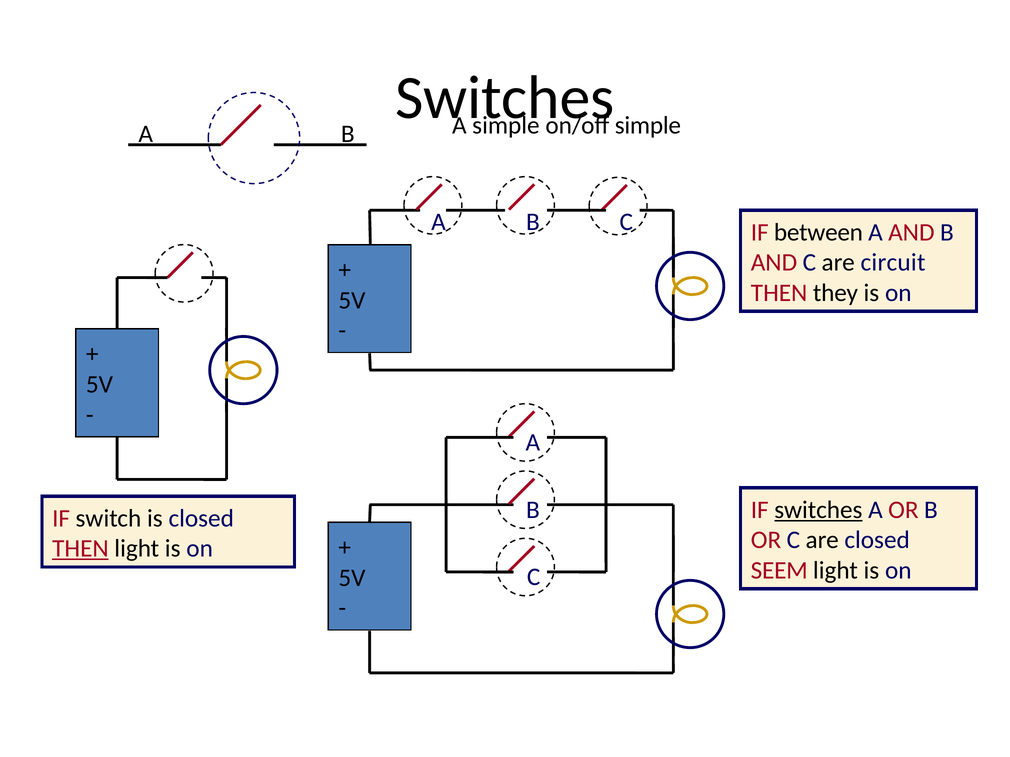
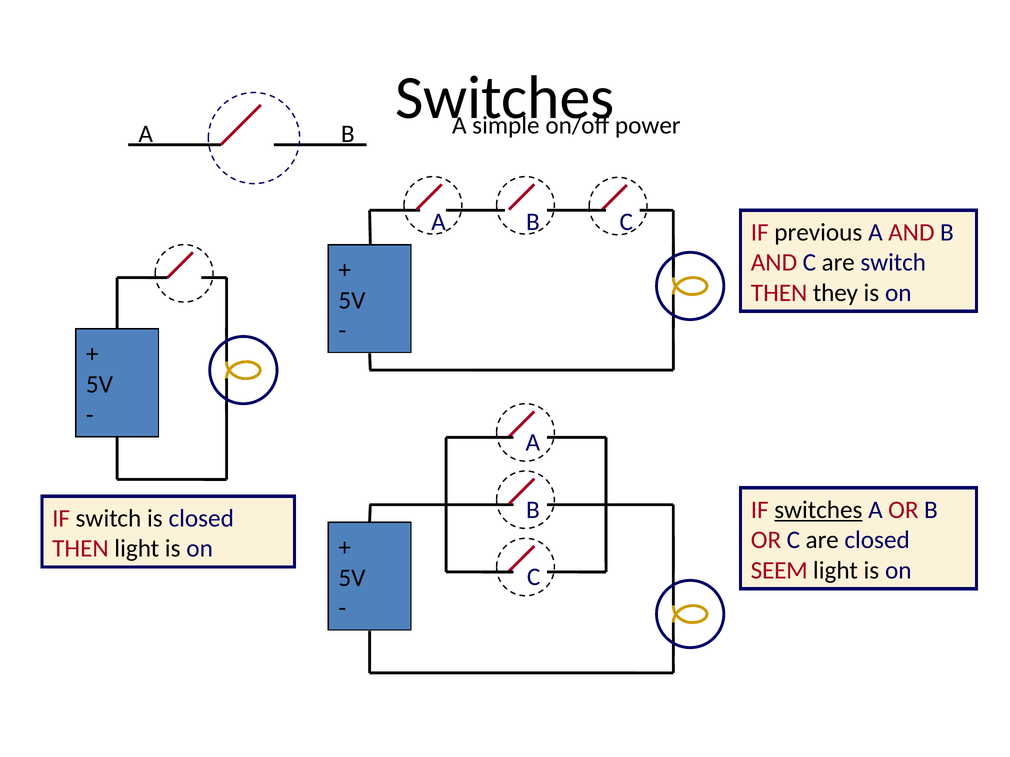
simple: simple -> power (648, 126)
between: between -> previous (818, 232)
are circuit: circuit -> switch (893, 263)
THEN underline: present -> none (80, 549)
